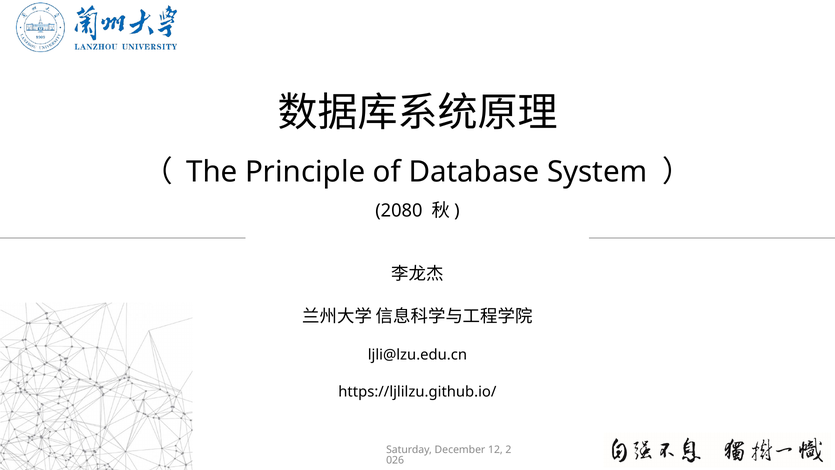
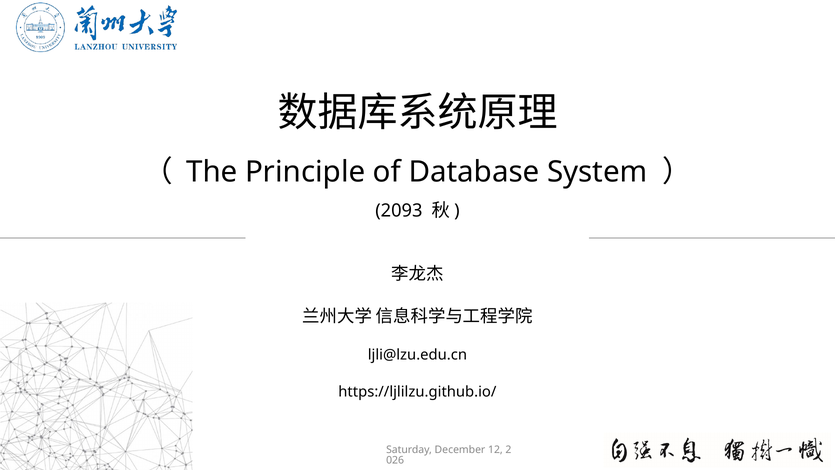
2080: 2080 -> 2093 (399, 211)
